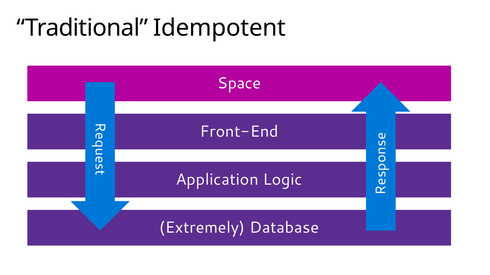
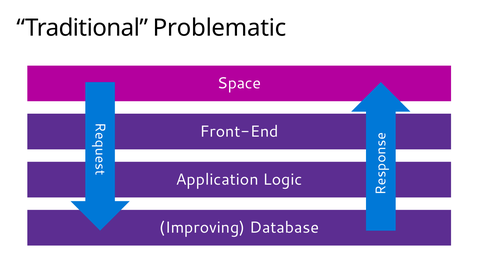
Idempotent: Idempotent -> Problematic (220, 28)
Extremely: Extremely -> Improving (202, 228)
